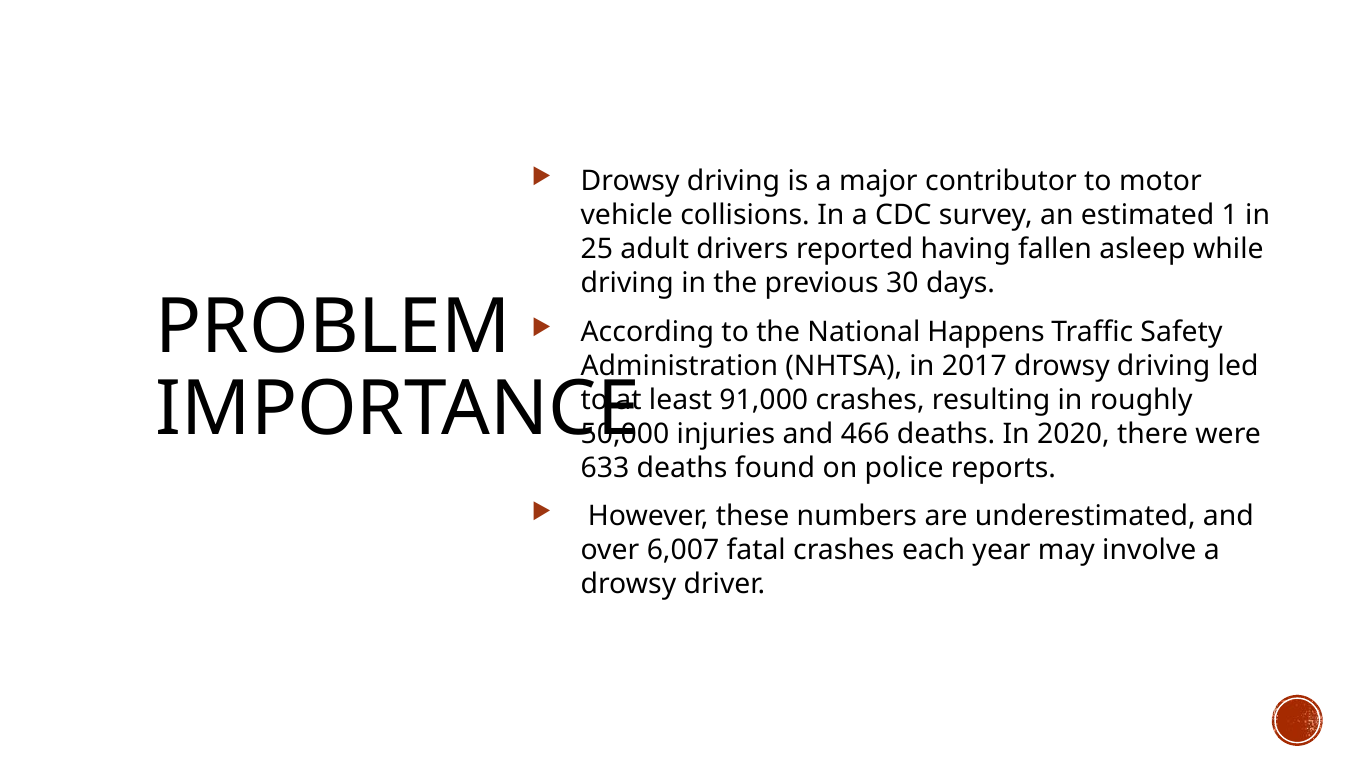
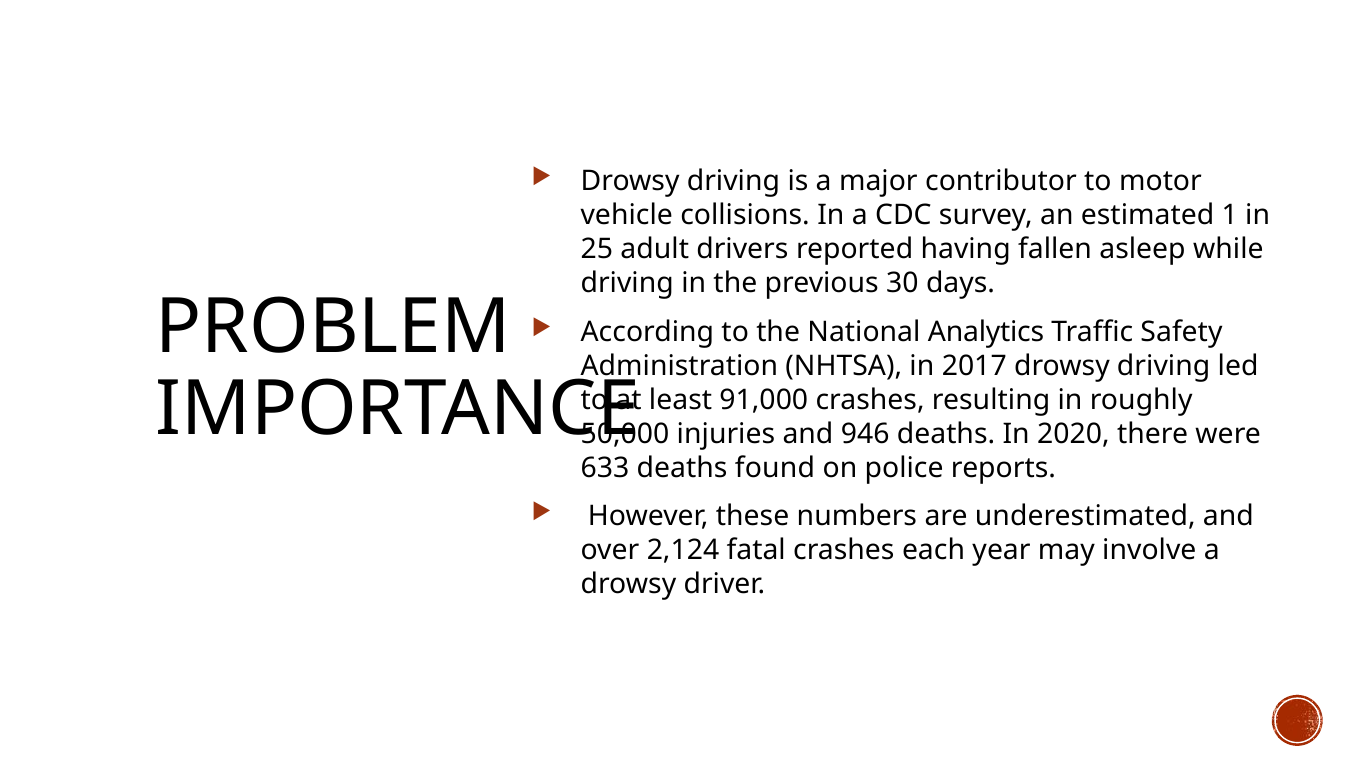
Happens: Happens -> Analytics (986, 332)
466: 466 -> 946 (865, 434)
6,007: 6,007 -> 2,124 (683, 550)
